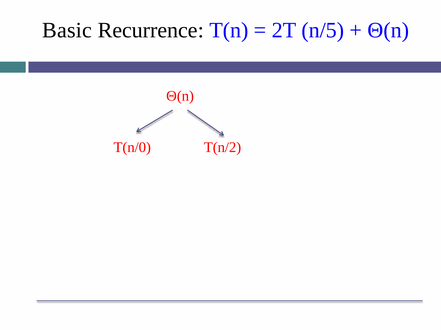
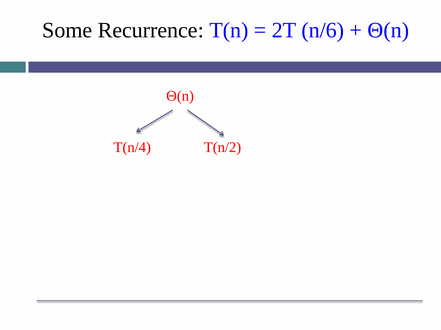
Basic: Basic -> Some (67, 30)
n/5: n/5 -> n/6 (323, 30)
T(n/0: T(n/0 -> T(n/4 (132, 148)
